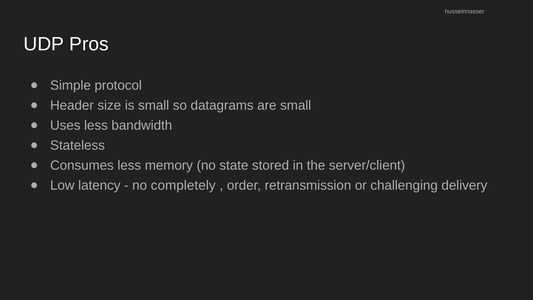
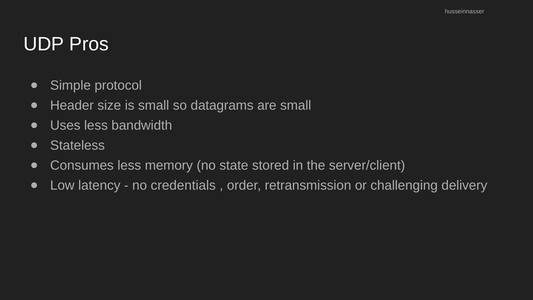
completely: completely -> credentials (183, 185)
